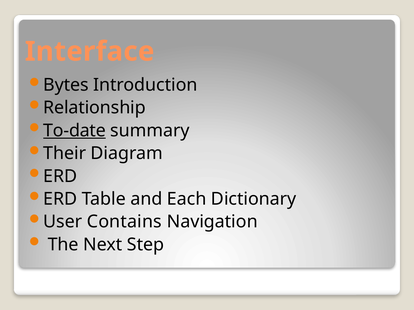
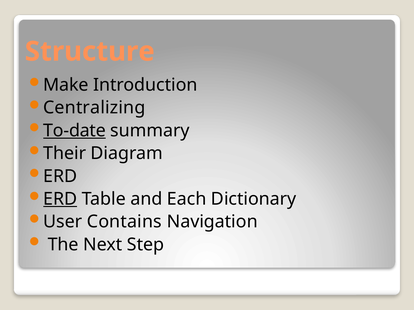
Interface: Interface -> Structure (90, 52)
Bytes: Bytes -> Make (66, 85)
Relationship: Relationship -> Centralizing (94, 108)
ERD underline: none -> present (60, 199)
